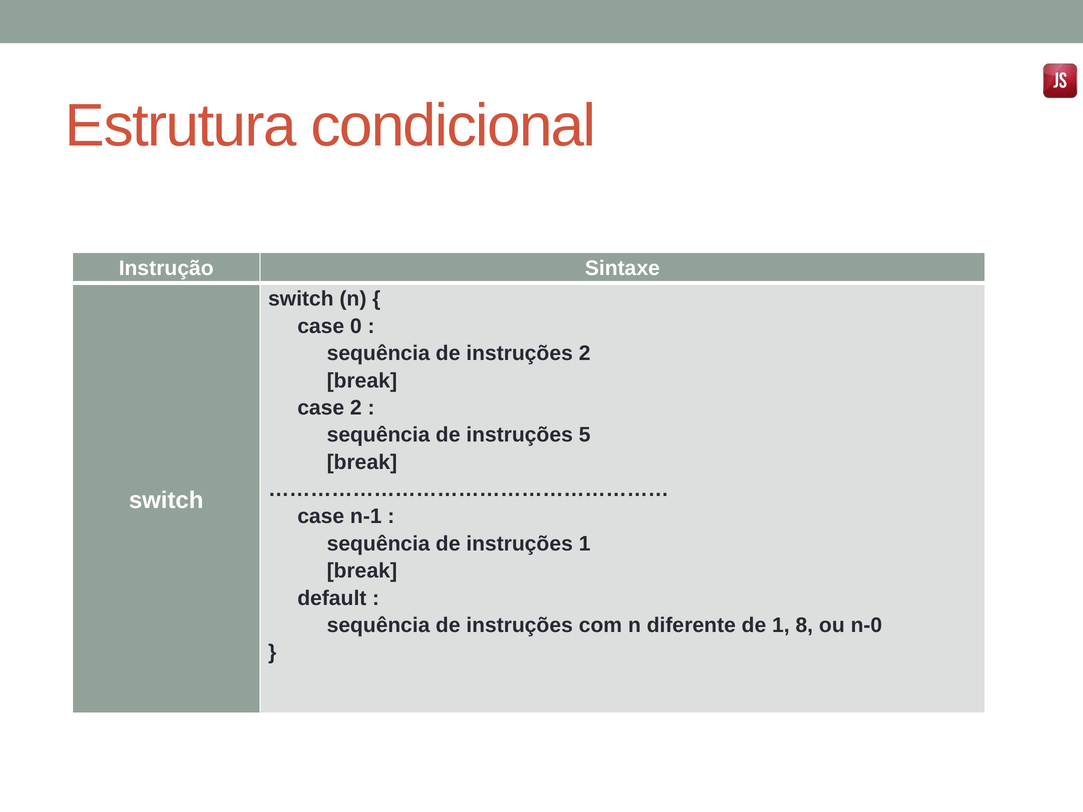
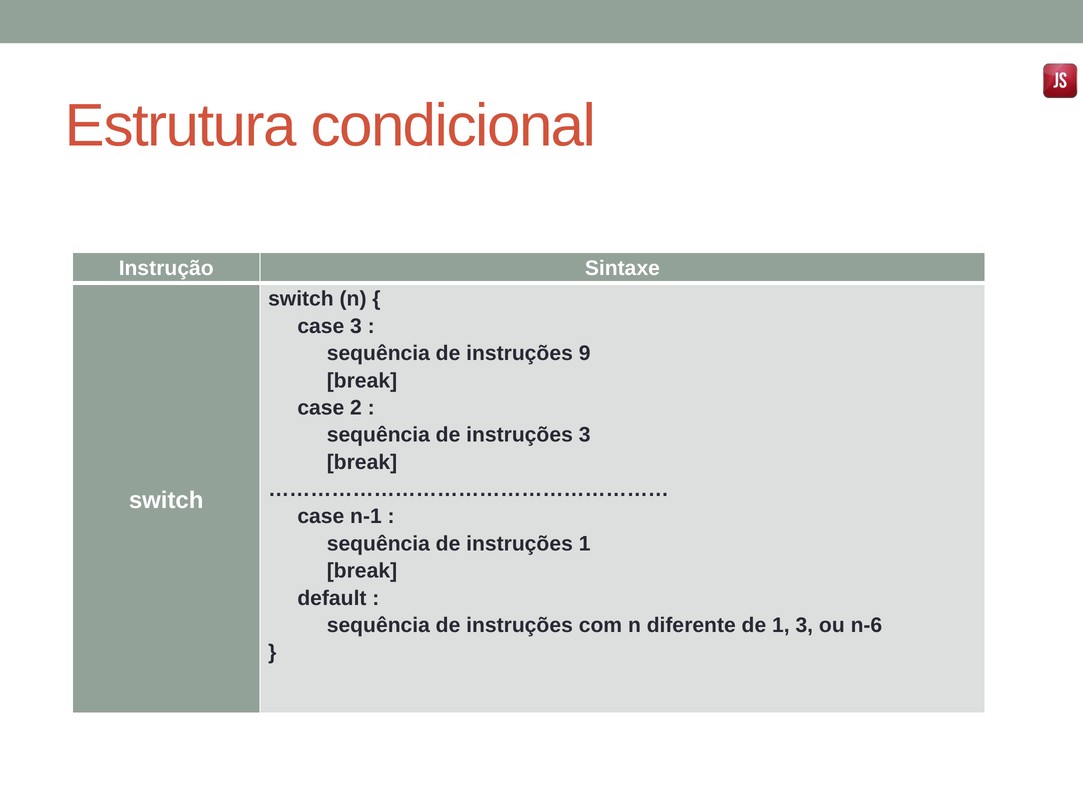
case 0: 0 -> 3 (356, 326)
instruções 2: 2 -> 9 (585, 353)
instruções 5: 5 -> 3 (585, 435)
1 8: 8 -> 3 (804, 625)
n-0: n-0 -> n-6 (866, 625)
